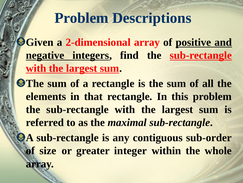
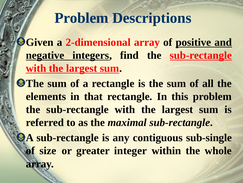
sub-order: sub-order -> sub-single (209, 137)
